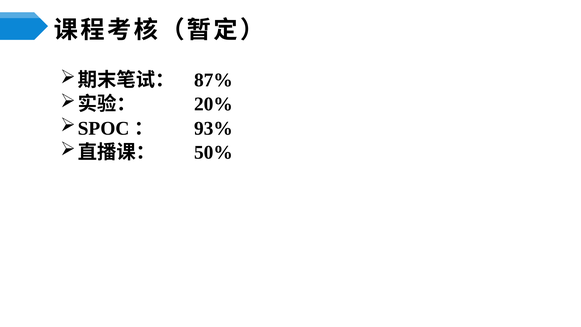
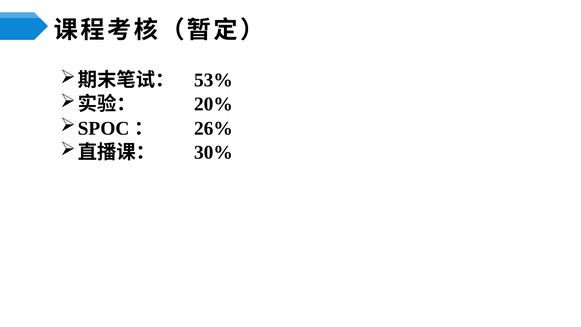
87%: 87% -> 53% (213, 80)
93%: 93% -> 26% (213, 128)
50%: 50% -> 30% (213, 152)
